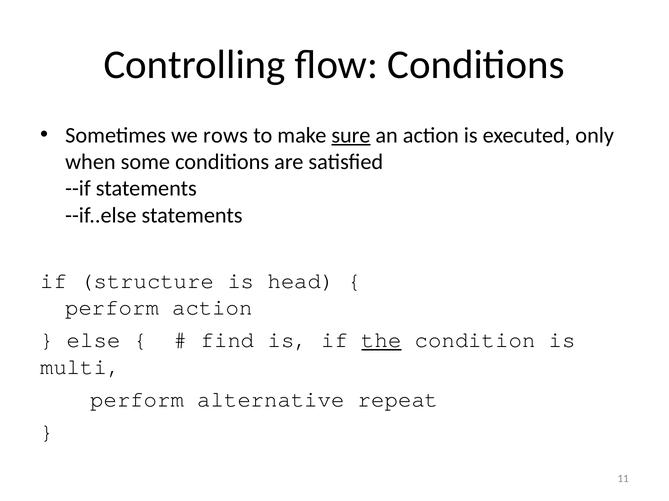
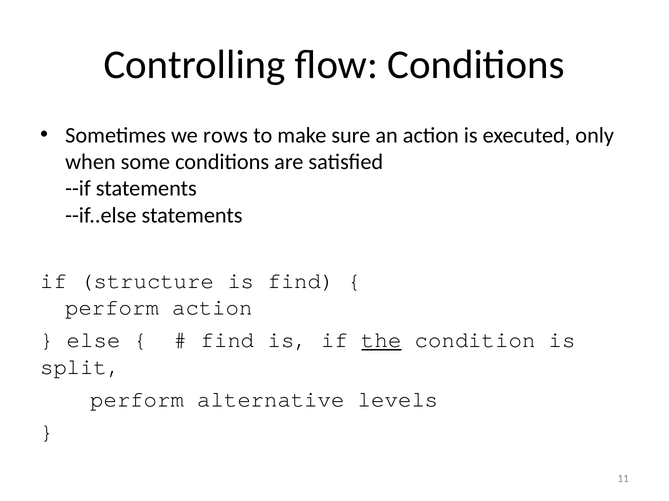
sure underline: present -> none (351, 135)
is head: head -> find (301, 281)
multi: multi -> split (80, 367)
repeat: repeat -> levels (398, 400)
